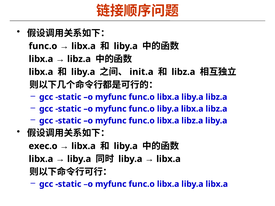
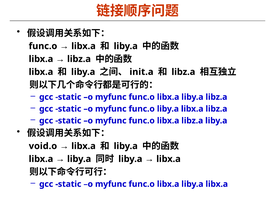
exec.o: exec.o -> void.o (43, 146)
